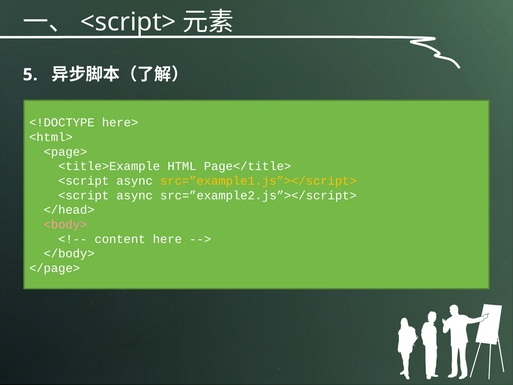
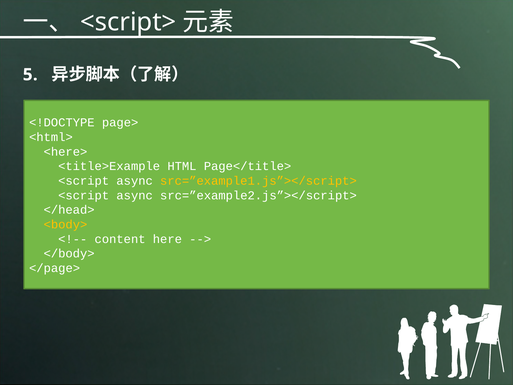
here>: here> -> page> (120, 123)
<page>: <page> -> <here> (65, 152)
<body> colour: pink -> yellow (65, 224)
